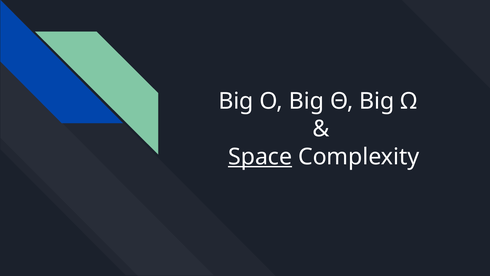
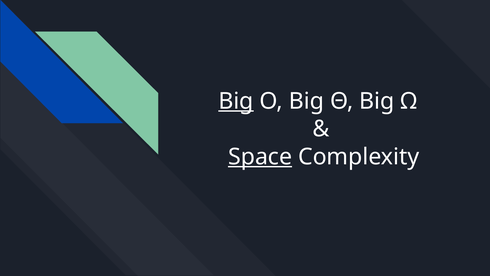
Big underline: none -> present (236, 101)
